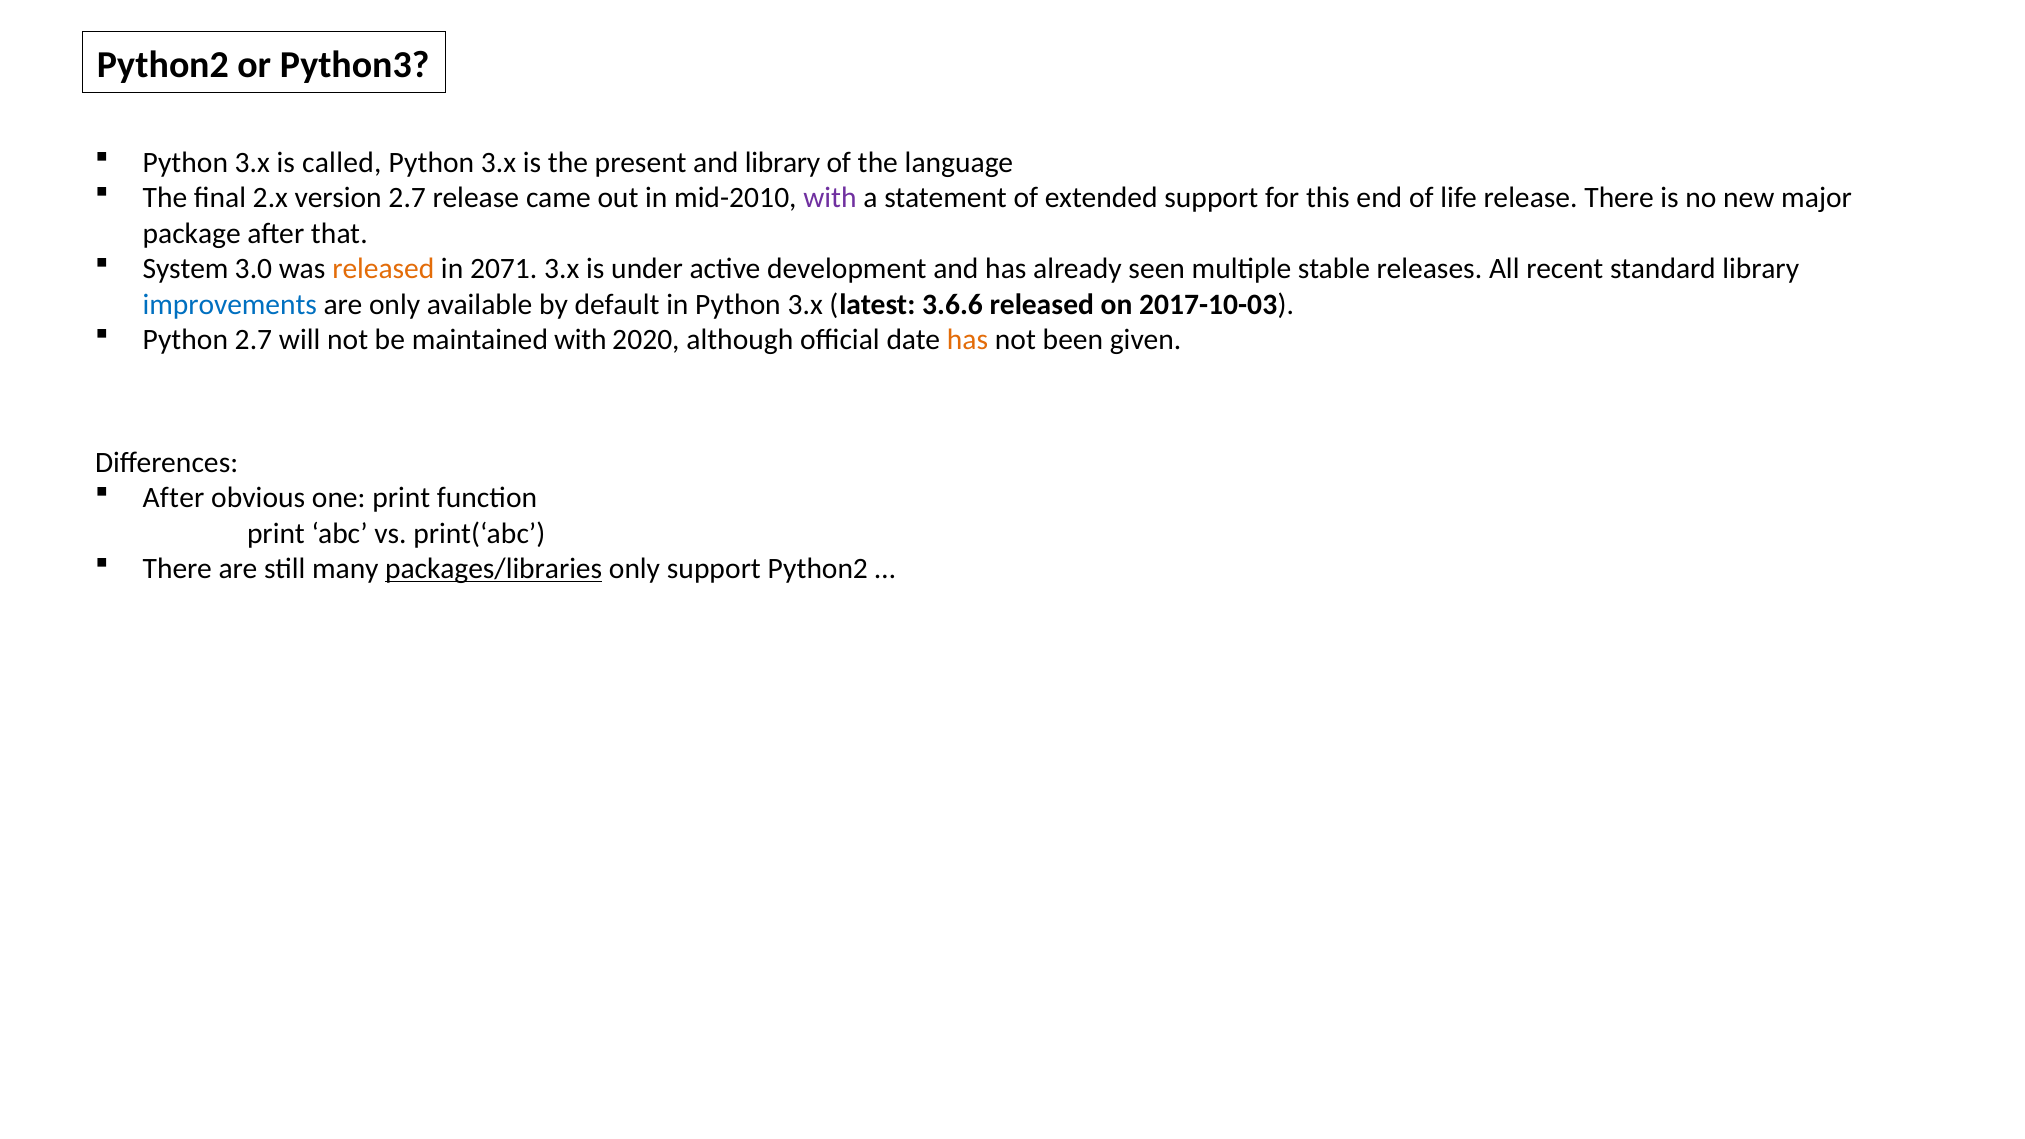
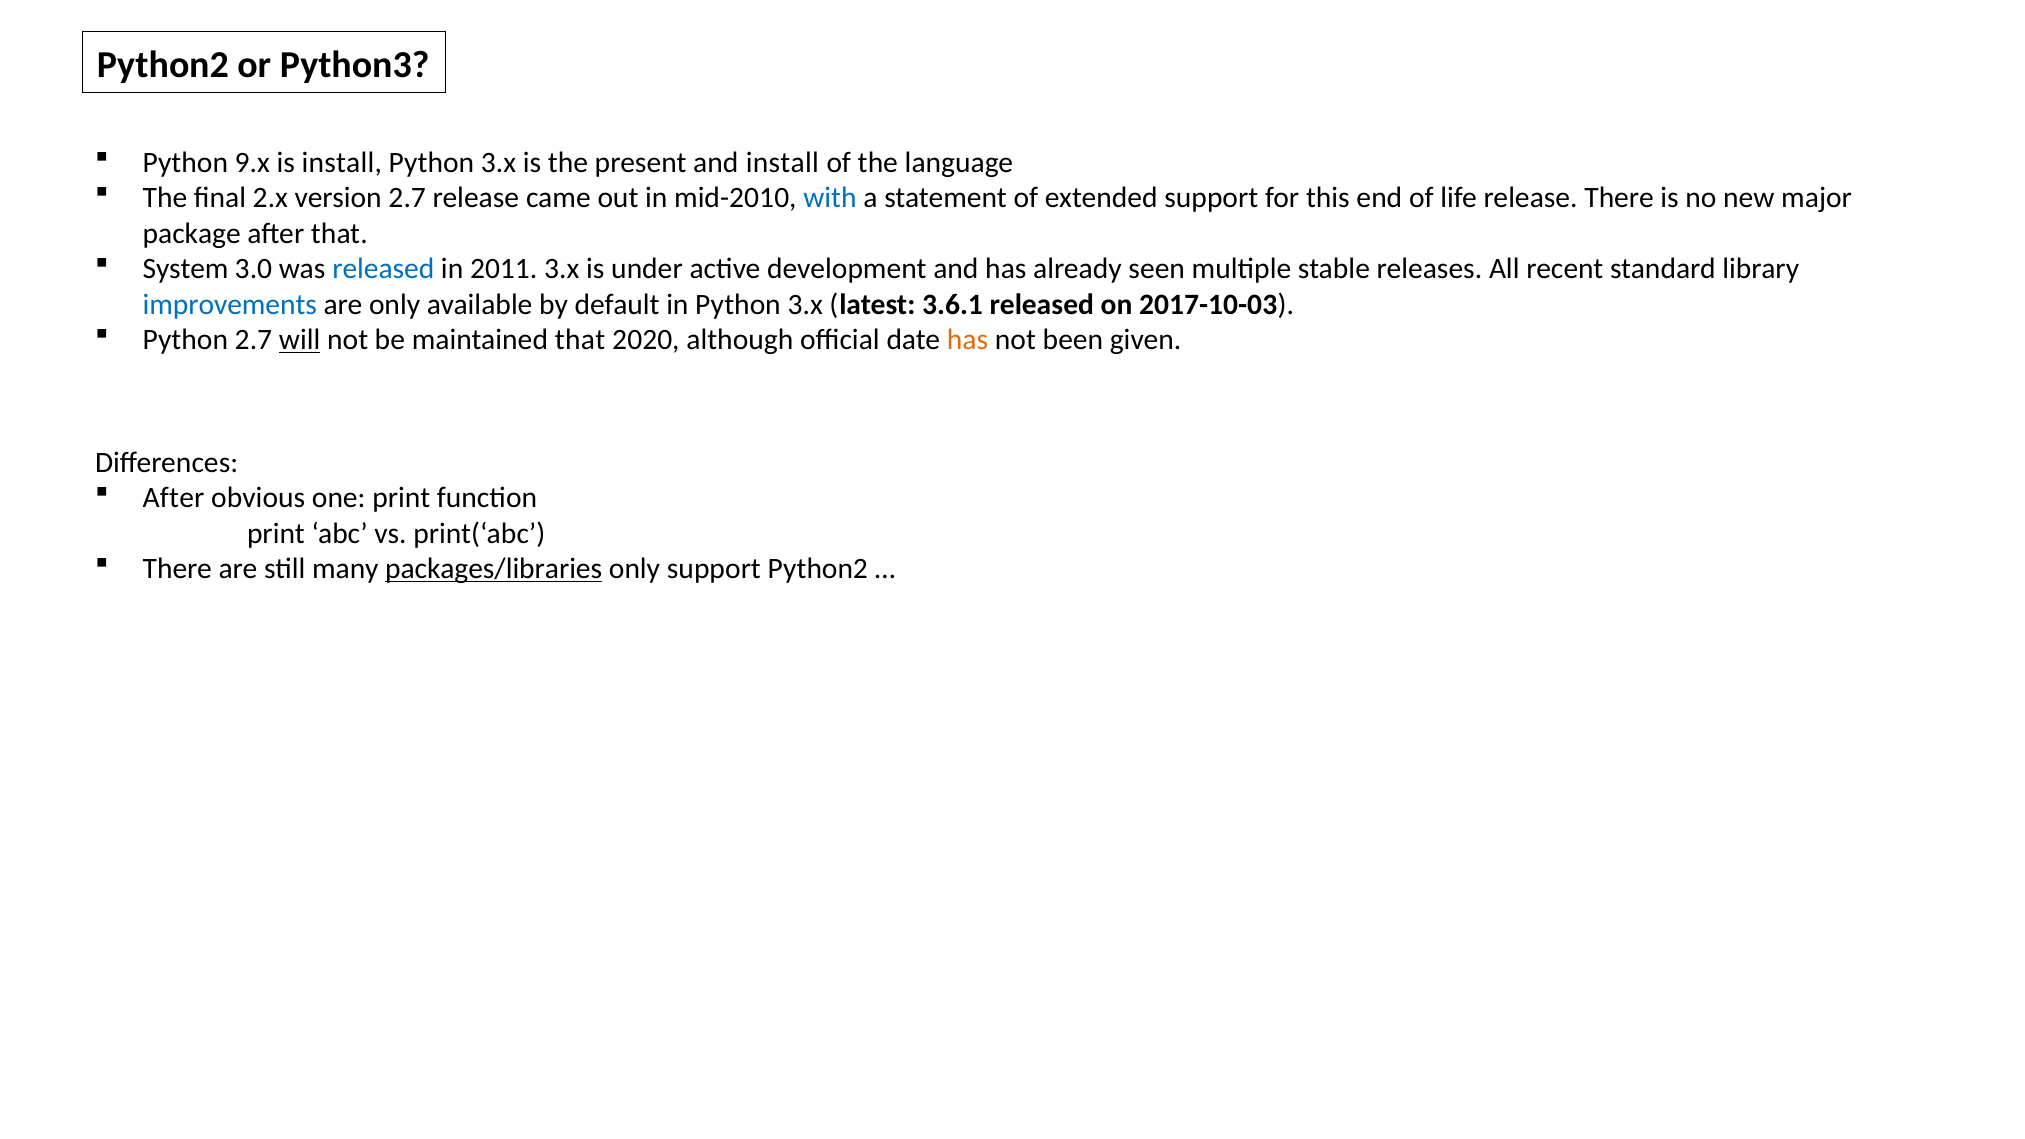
3.x: 3.x -> 9.x (252, 163)
is called: called -> install (342, 163)
and library: library -> install (782, 163)
with colour: purple -> blue (830, 198)
released colour: orange -> blue (383, 269)
2071: 2071 -> 2011 (504, 269)
3.6.6: 3.6.6 -> 3.6.1 (953, 304)
will underline: none -> present (300, 340)
maintained with: with -> that (580, 340)
